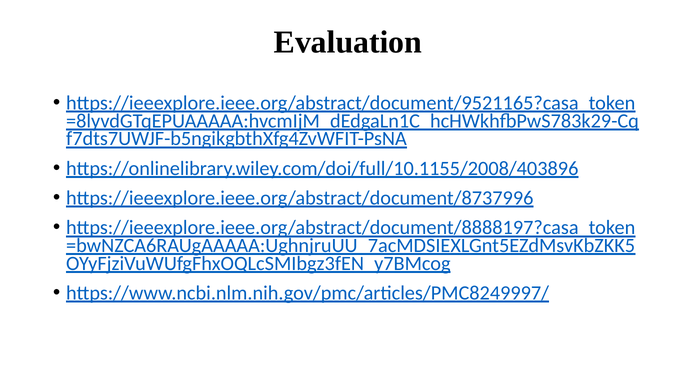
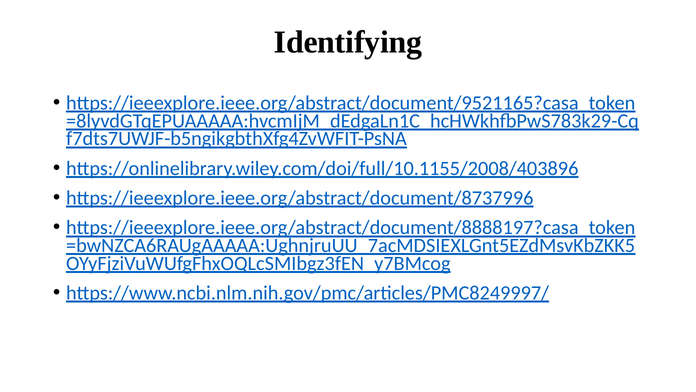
Evaluation: Evaluation -> Identifying (348, 42)
